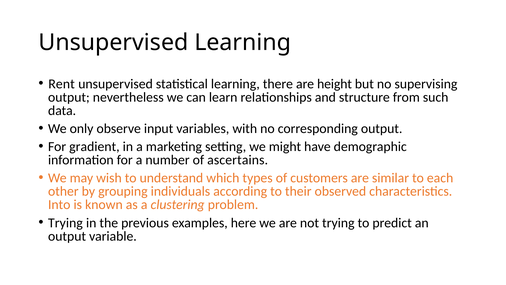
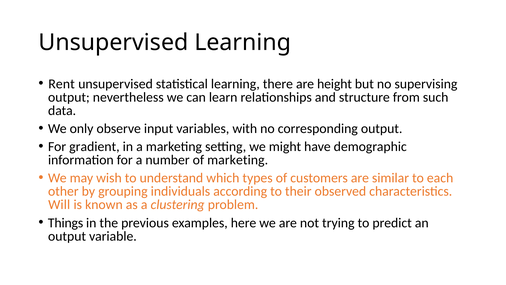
of ascertains: ascertains -> marketing (238, 160)
Into: Into -> Will (59, 205)
Trying: Trying -> Things (66, 223)
